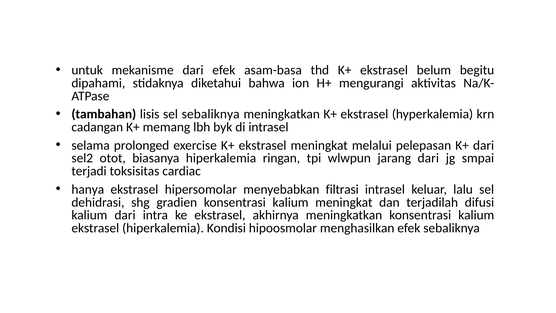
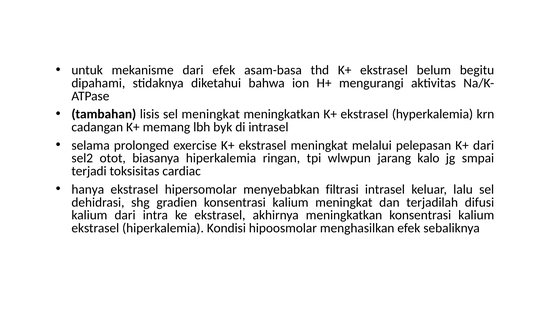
sel sebaliknya: sebaliknya -> meningkat (211, 114)
jarang dari: dari -> kalo (428, 158)
